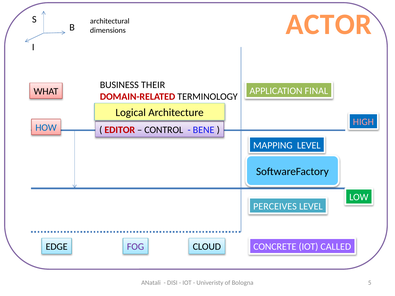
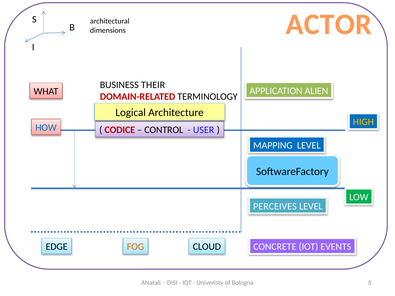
FINAL: FINAL -> ALIEN (316, 91)
HIGH colour: pink -> yellow (363, 122)
EDITOR: EDITOR -> CODICE (120, 130)
BENE: BENE -> USER (204, 130)
FOG colour: purple -> orange (135, 247)
CALLED: CALLED -> EVENTS (336, 247)
